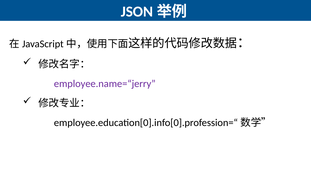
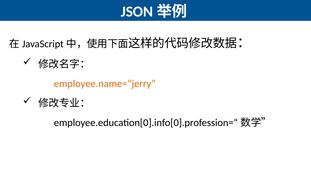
employee.name=“jerry colour: purple -> orange (105, 84)
